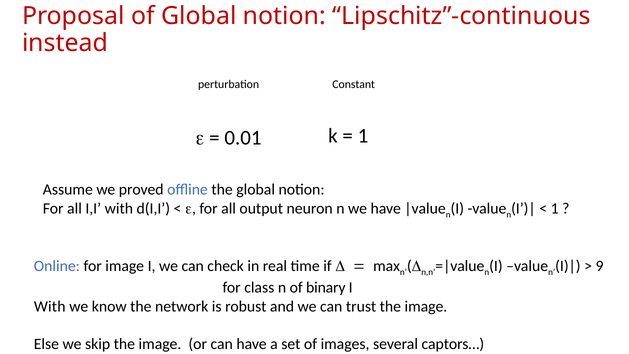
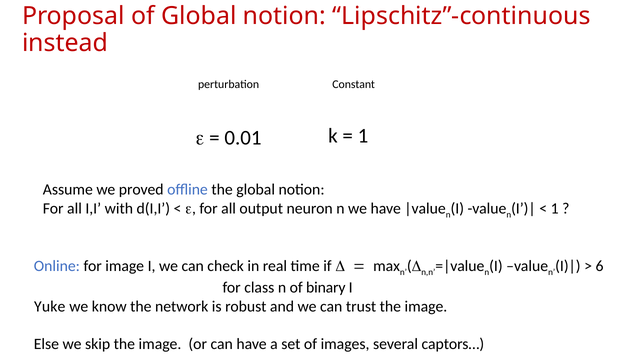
9: 9 -> 6 (600, 266)
With: With -> Yuke (50, 306)
